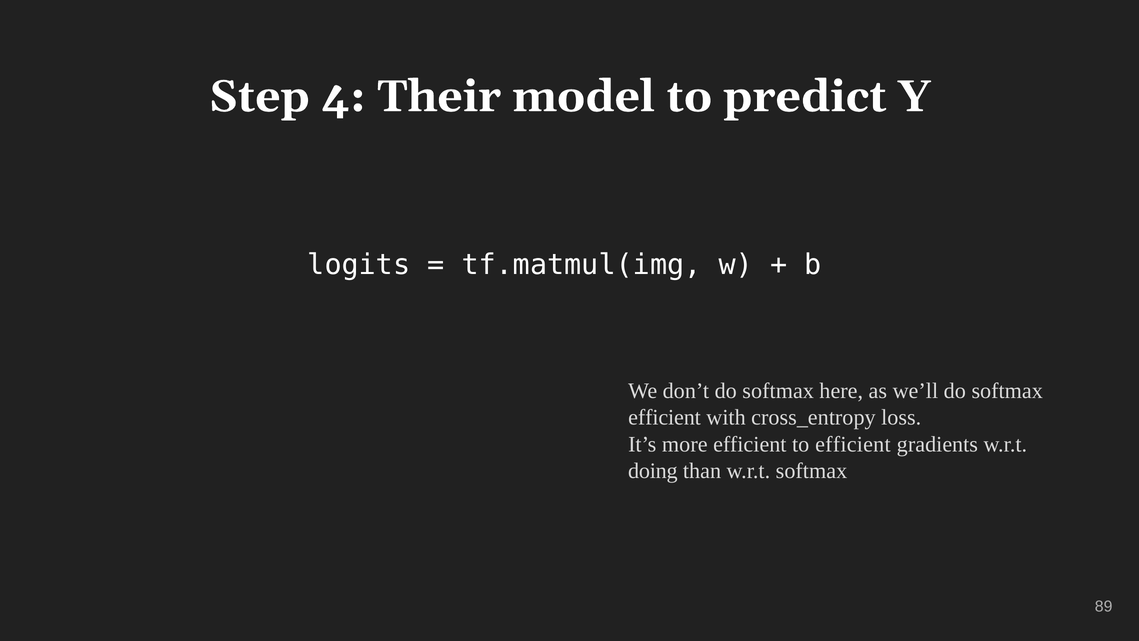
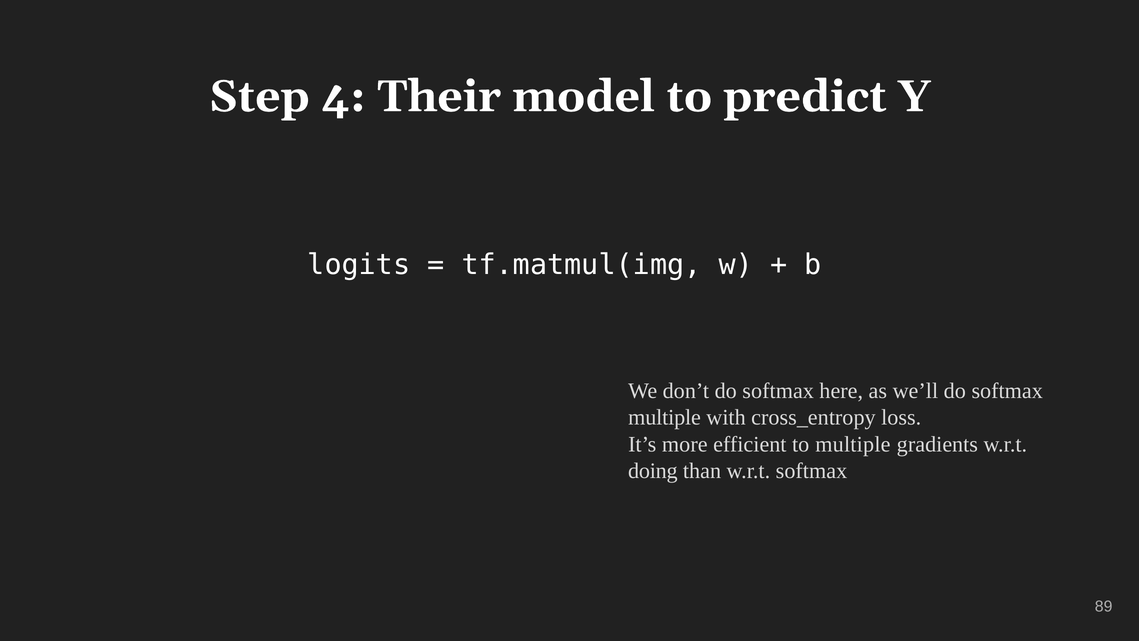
efficient: efficient -> multiple (665, 417)
to efficient: efficient -> multiple (853, 444)
